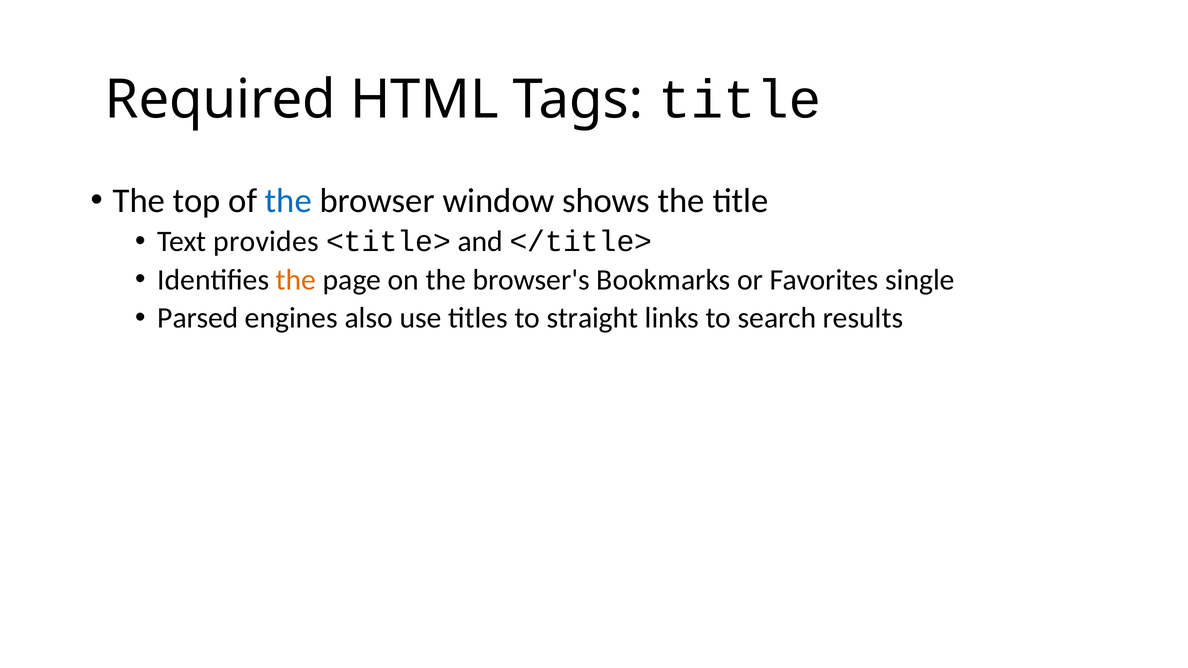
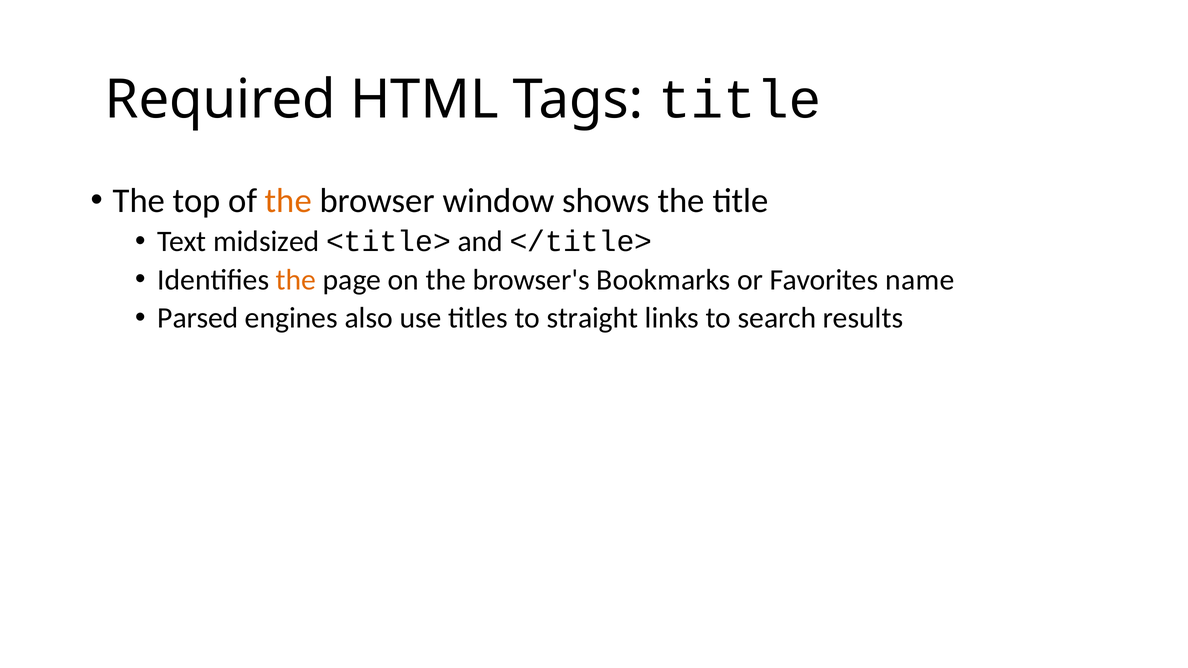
the colour: blue -> orange (288, 201)
provides: provides -> midsized (266, 242)
single: single -> name (920, 280)
